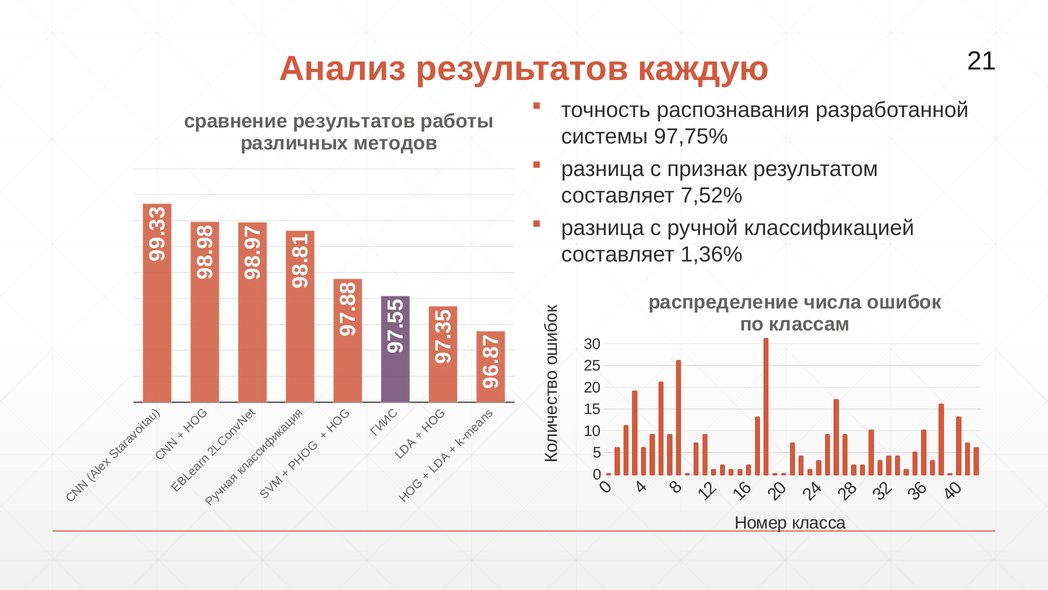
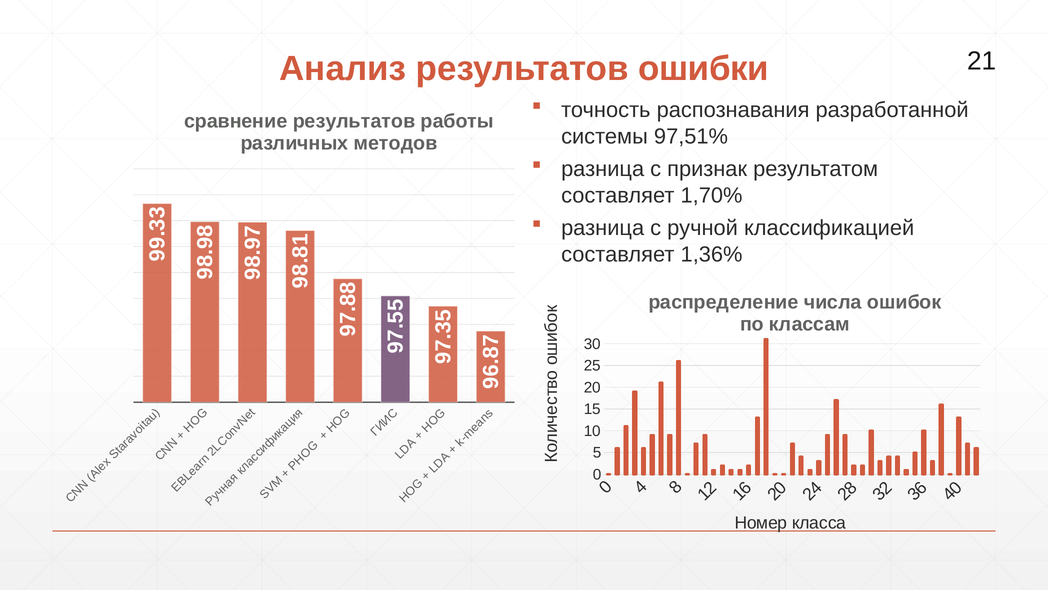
каждую: каждую -> ошибки (704, 68)
97,75%: 97,75% -> 97,51% (691, 136)
7,52%: 7,52% -> 1,70% (712, 195)
